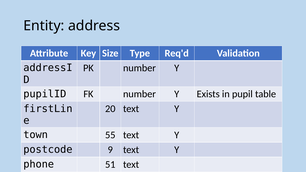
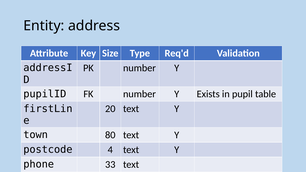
55: 55 -> 80 (110, 135)
9: 9 -> 4 (110, 150)
51: 51 -> 33 (110, 165)
